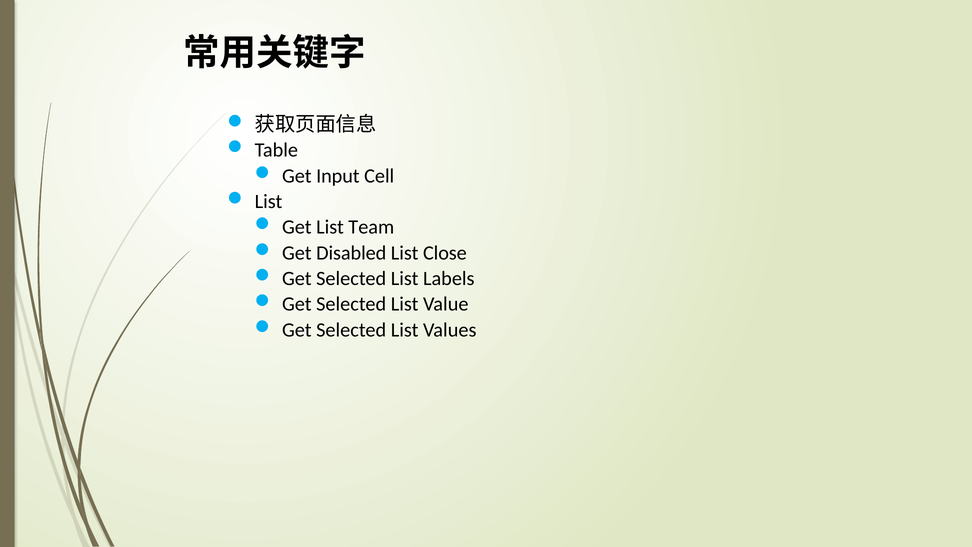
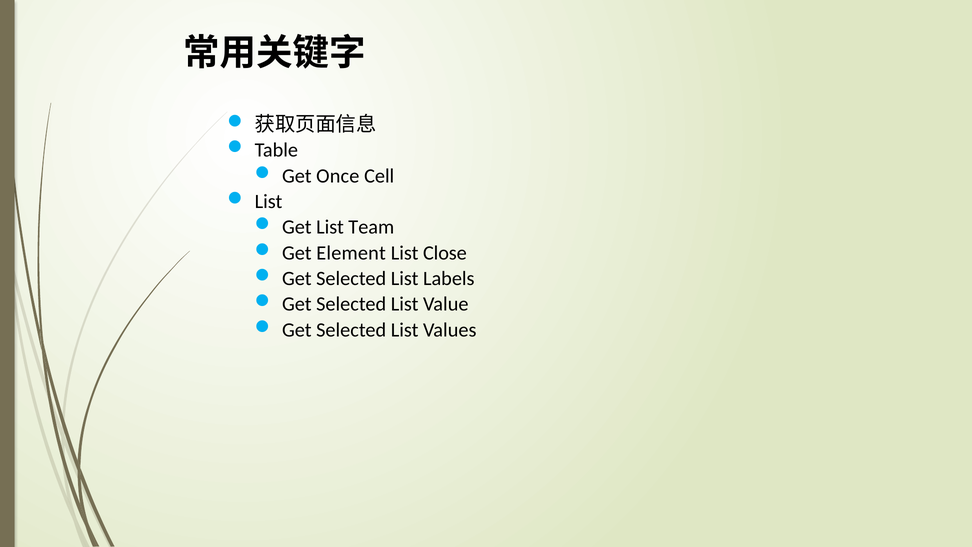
Input: Input -> Once (338, 176)
Disabled: Disabled -> Element (351, 253)
